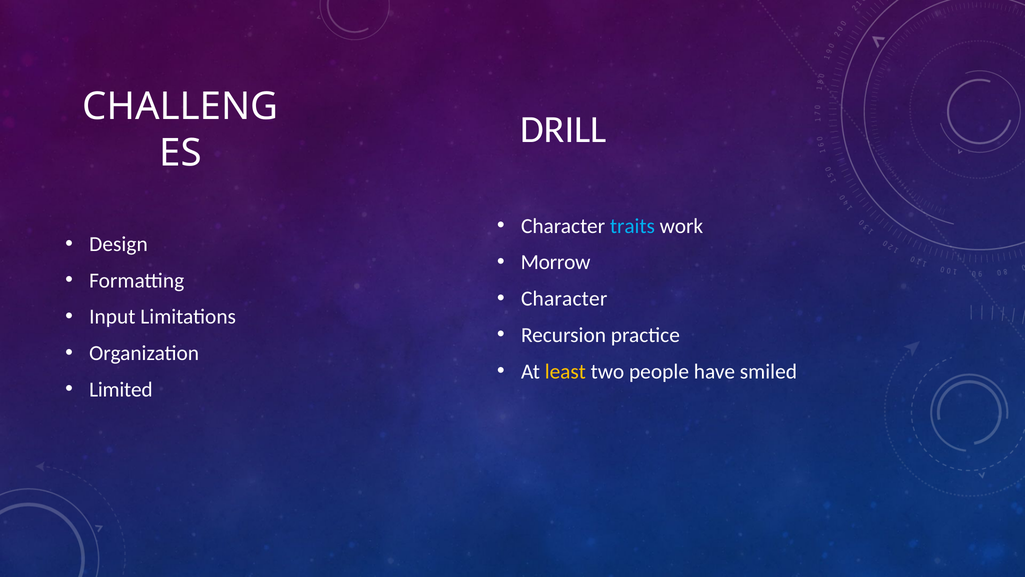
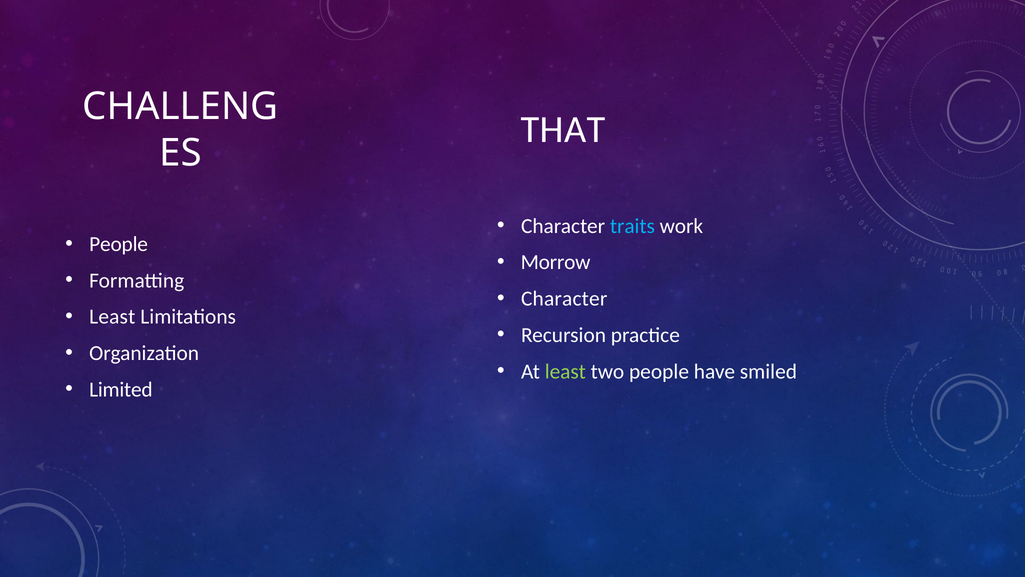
DRILL: DRILL -> THAT (563, 129)
Design: Design -> People (119, 244)
Input: Input -> Least (112, 317)
least colour: yellow -> light green (565, 371)
